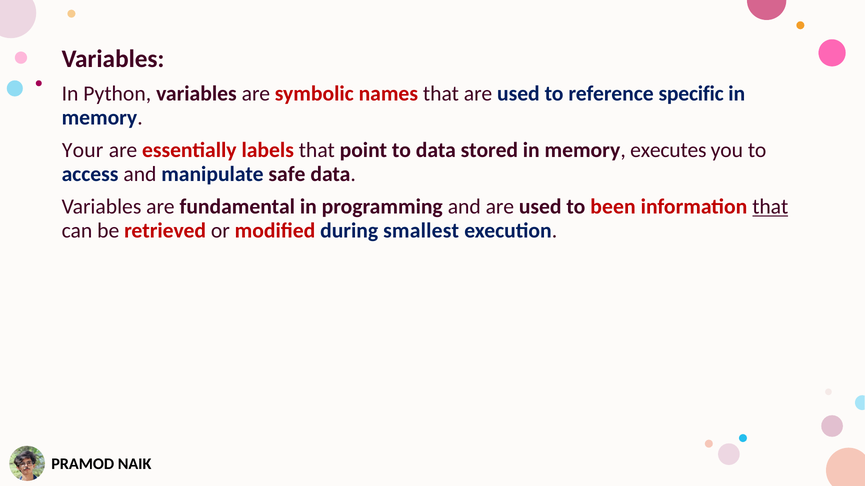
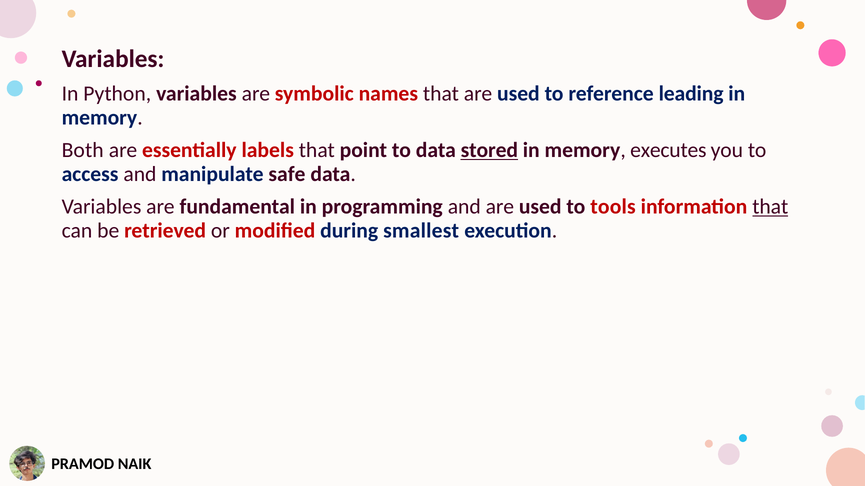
specific: specific -> leading (691, 94)
Your: Your -> Both (83, 150)
stored underline: none -> present (489, 150)
been: been -> tools (613, 207)
